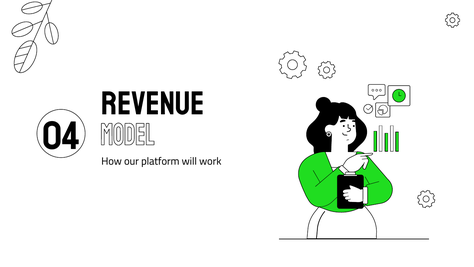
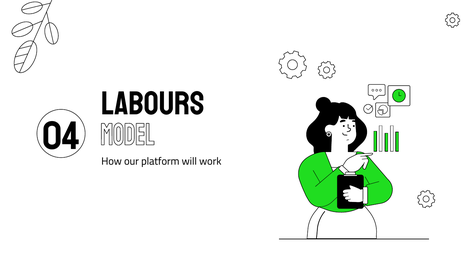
revenue: revenue -> labours (153, 103)
